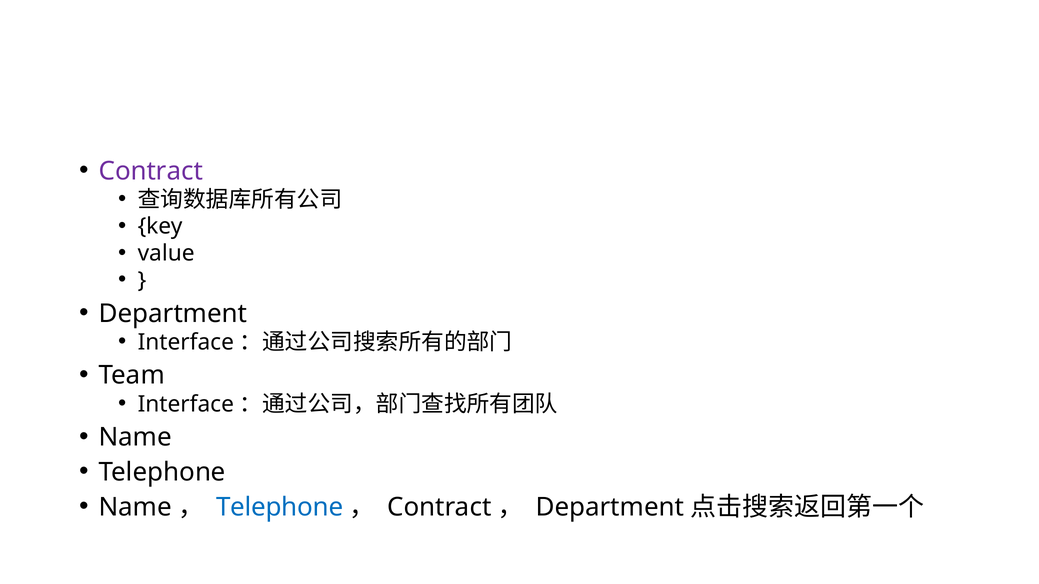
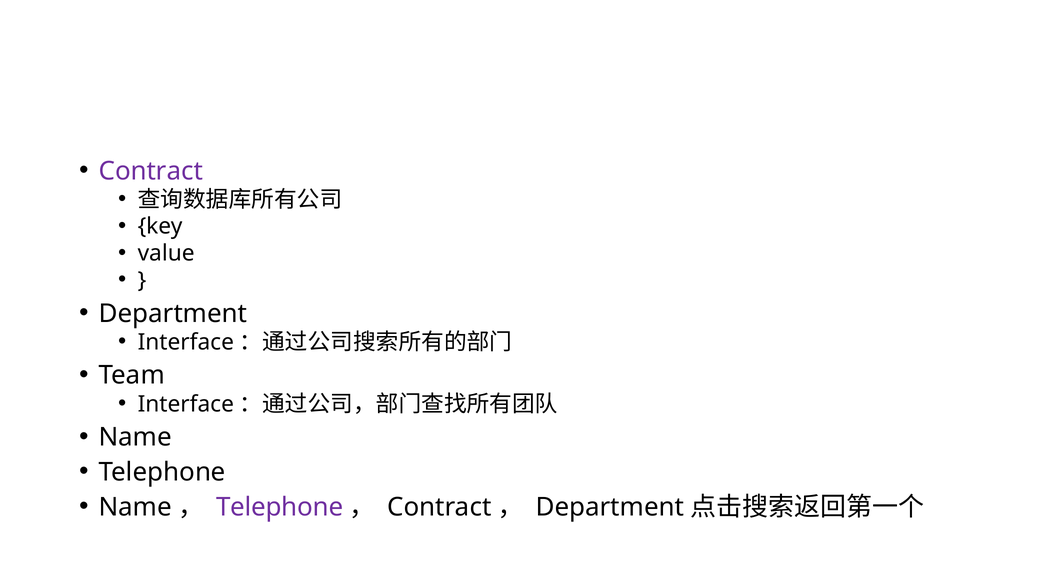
Telephone colour: blue -> purple (280, 508)
